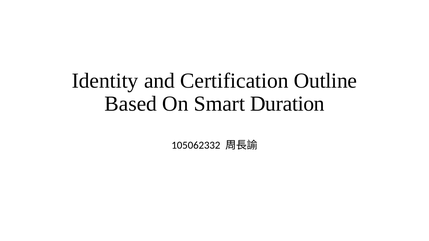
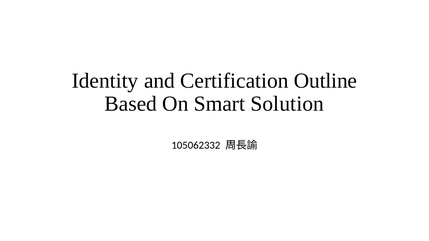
Duration: Duration -> Solution (287, 104)
